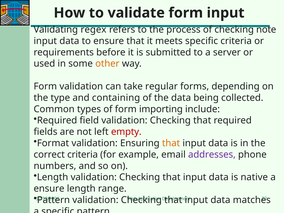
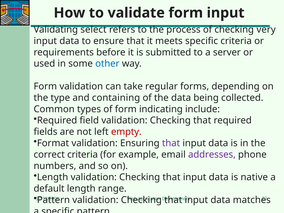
regex: regex -> select (93, 30)
note: note -> very (266, 30)
other colour: orange -> blue (107, 64)
importing: importing -> indicating (161, 109)
that colour: orange -> purple (171, 143)
ensure: ensure -> default (49, 189)
